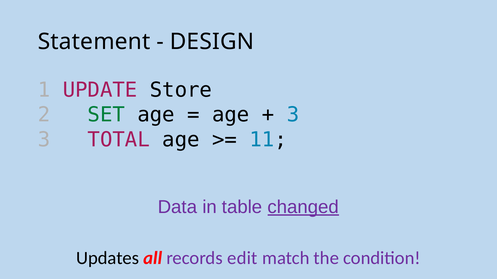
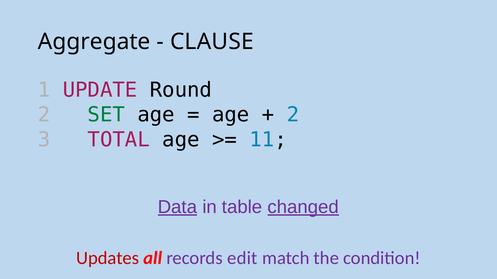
Statement: Statement -> Aggregate (94, 42)
DESIGN: DESIGN -> CLAUSE (212, 42)
Store: Store -> Round (181, 90)
3: 3 -> 2 (293, 115)
Data underline: none -> present (178, 207)
Updates colour: black -> red (108, 258)
